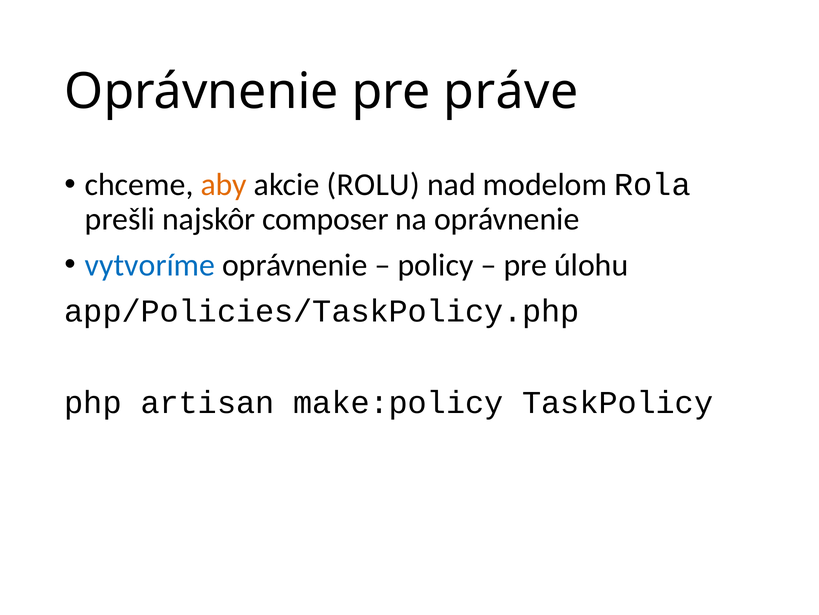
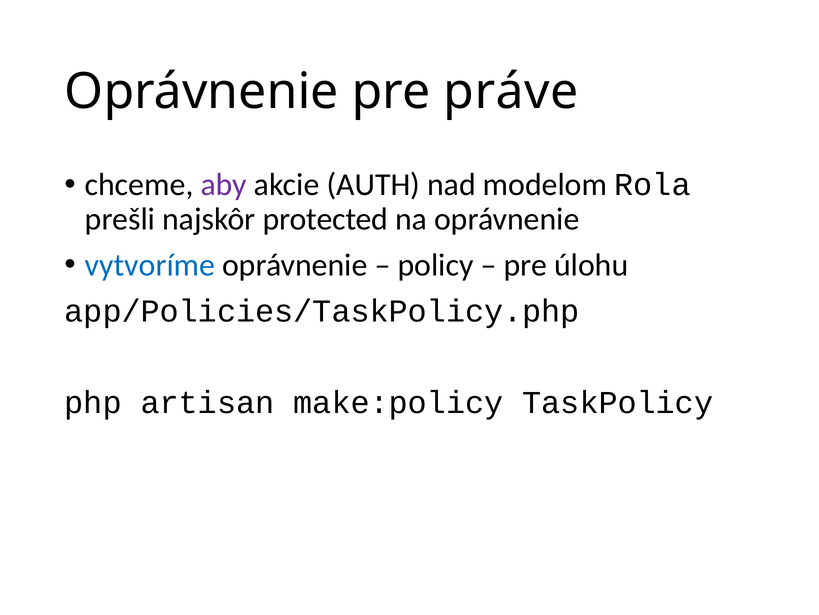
aby colour: orange -> purple (224, 185)
ROLU: ROLU -> AUTH (373, 185)
composer: composer -> protected (325, 219)
